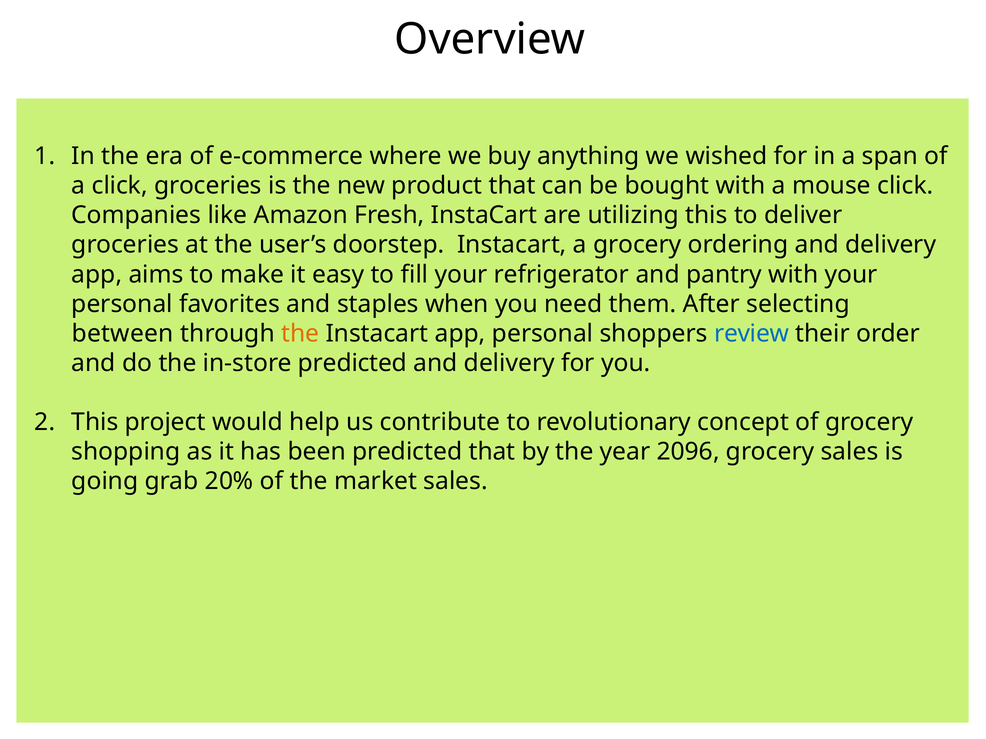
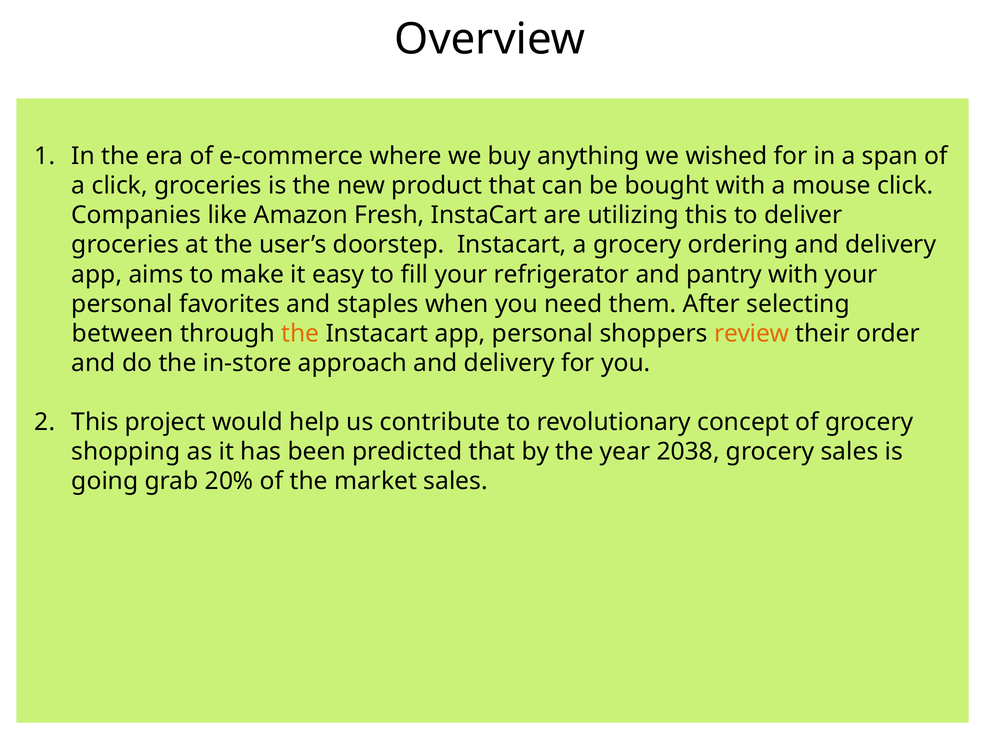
review colour: blue -> orange (752, 334)
in-store predicted: predicted -> approach (352, 363)
2096: 2096 -> 2038 (688, 452)
